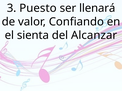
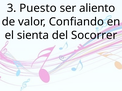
llenará: llenará -> aliento (97, 8)
Alcanzar: Alcanzar -> Socorrer (94, 35)
